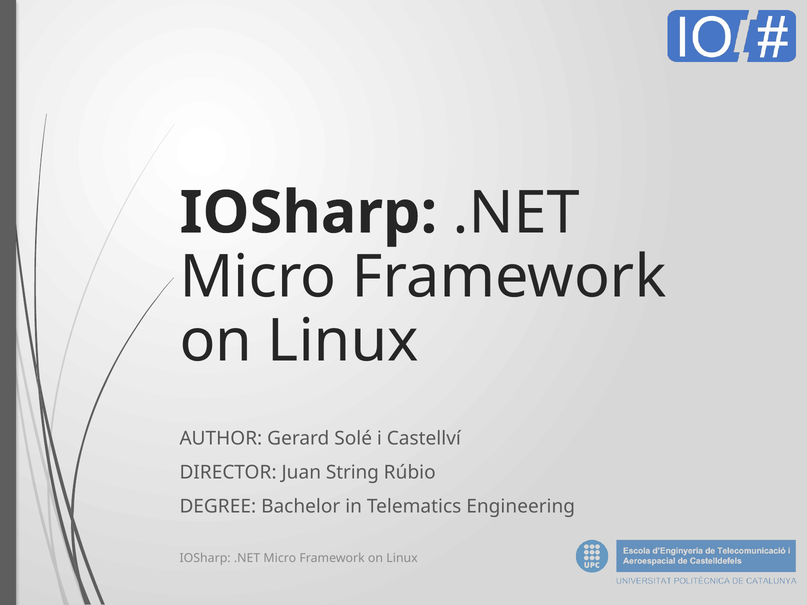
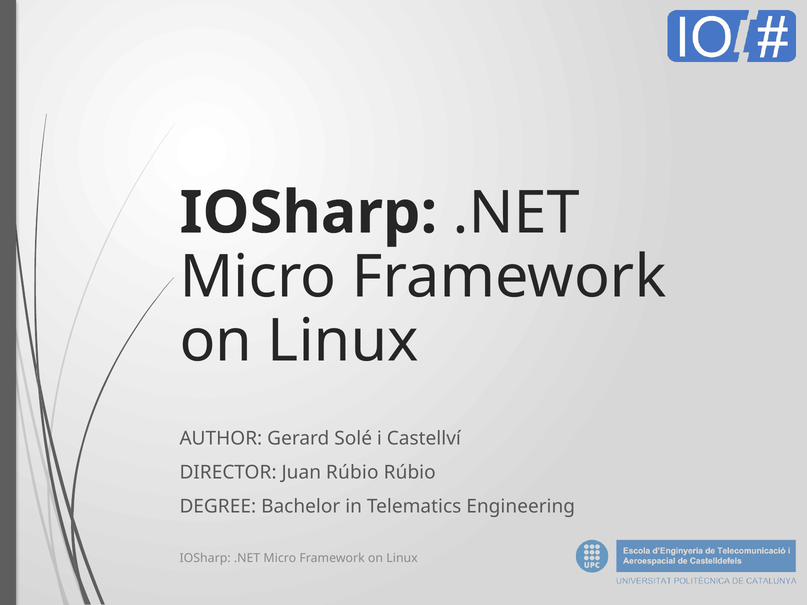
Juan String: String -> Rúbio (352, 473)
